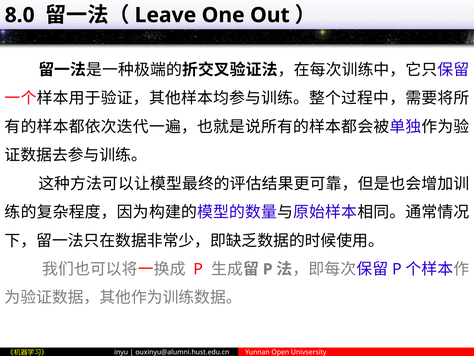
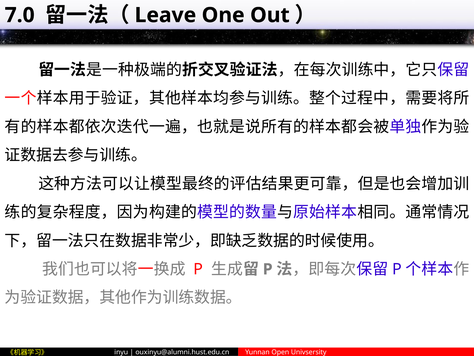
8.0: 8.0 -> 7.0 (20, 15)
